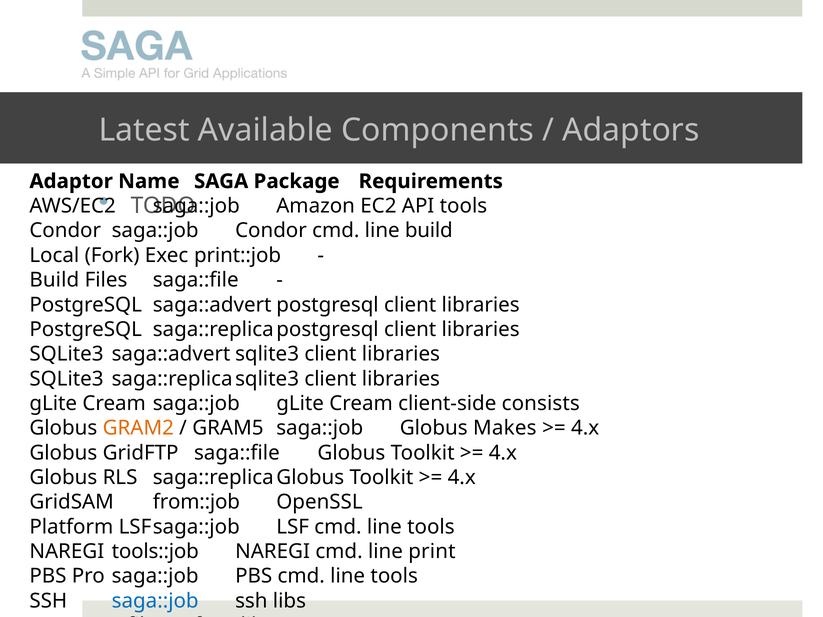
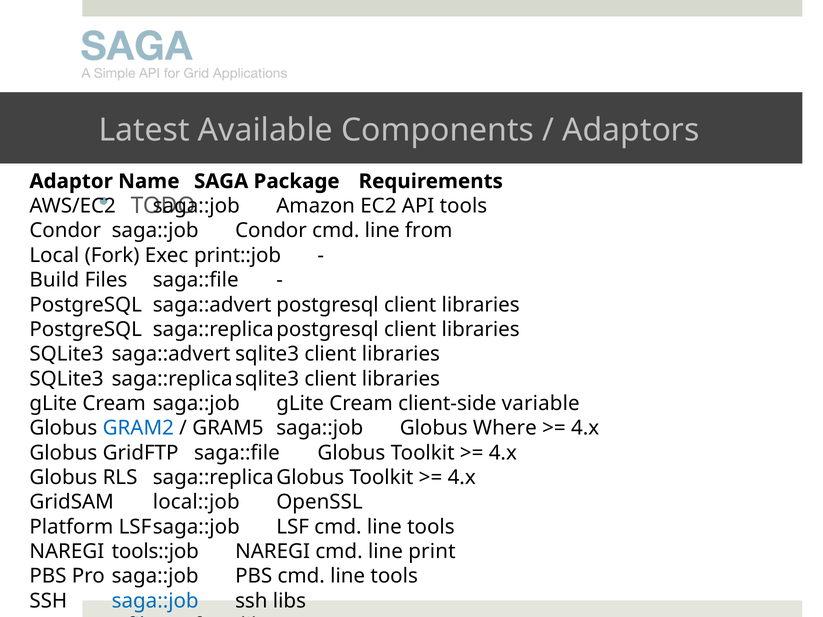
line build: build -> from (429, 231)
consists: consists -> variable (541, 404)
GRAM2 colour: orange -> blue (138, 428)
Makes: Makes -> Where (505, 428)
from::job: from::job -> local::job (196, 502)
